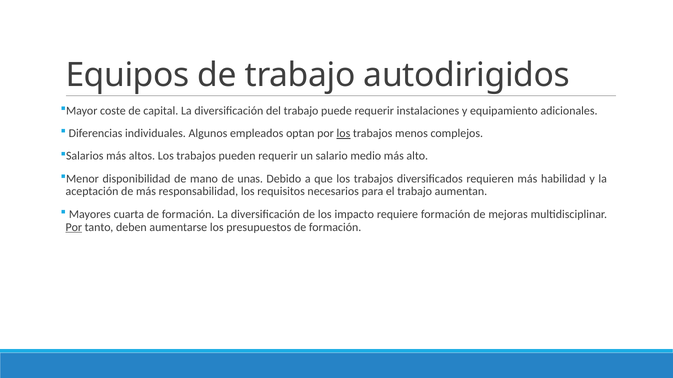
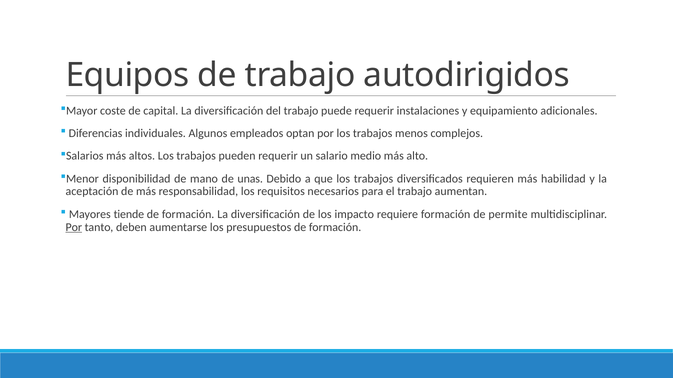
los underline: present -> none (343, 133)
cuarta: cuarta -> tiende (129, 215)
mejoras: mejoras -> permite (508, 215)
